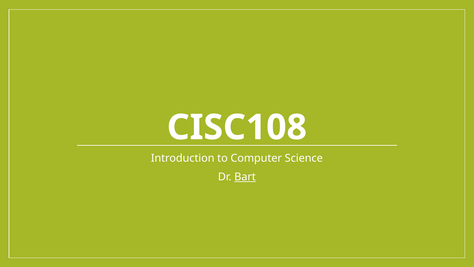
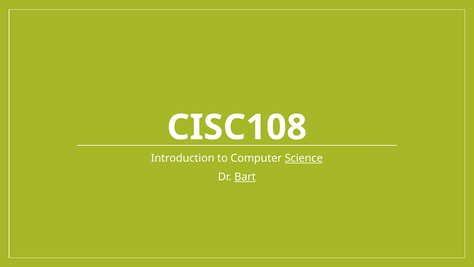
Science underline: none -> present (304, 158)
